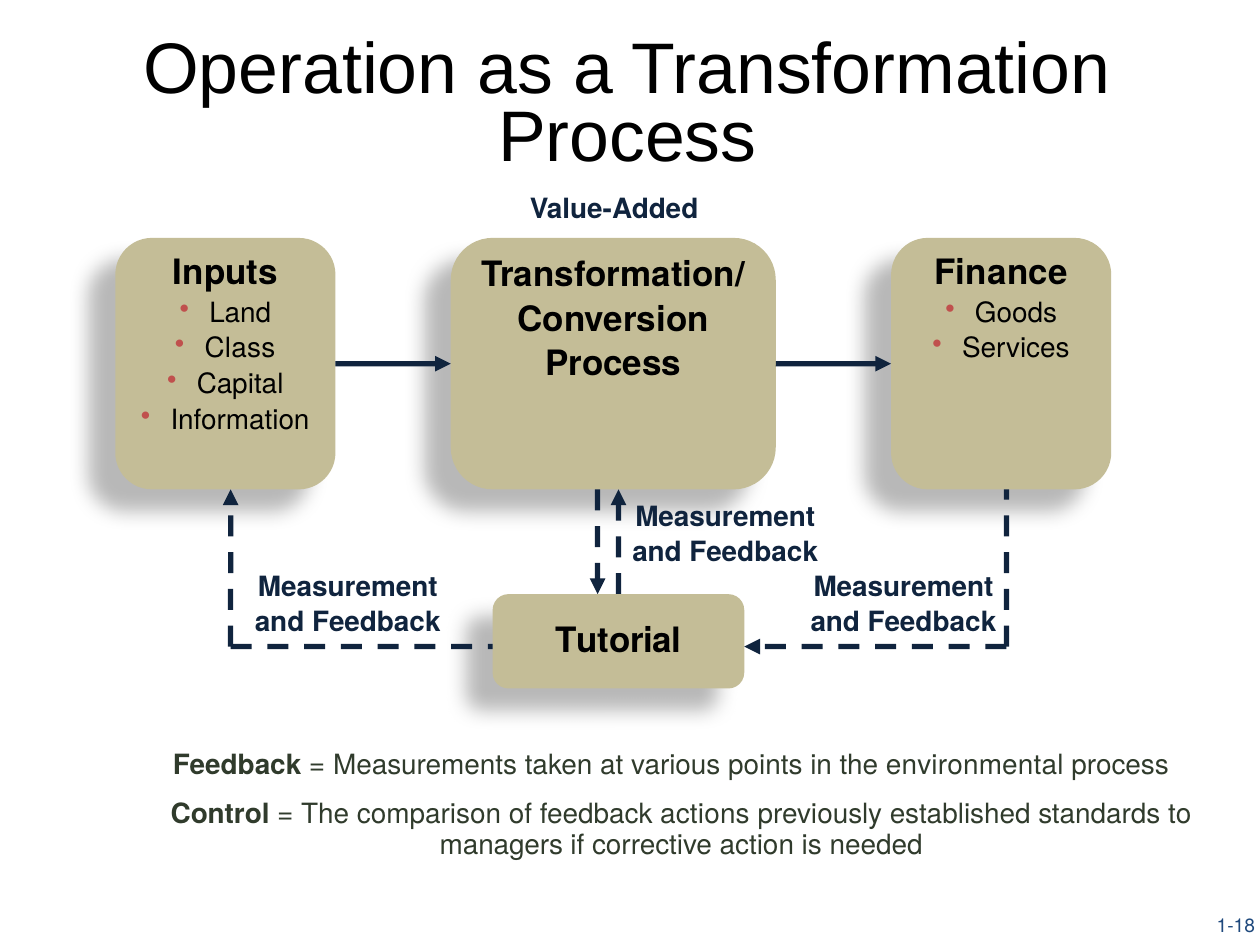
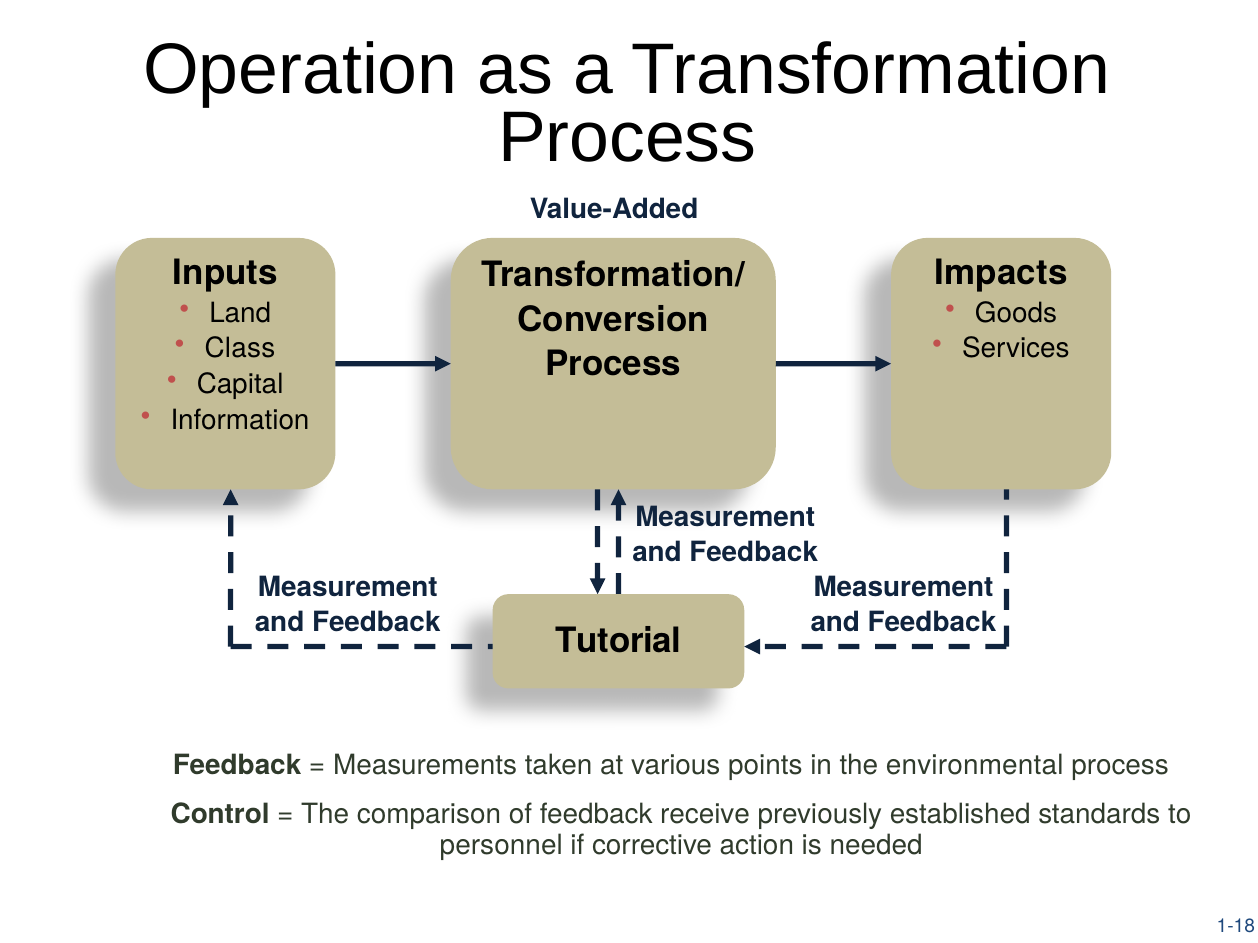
Finance: Finance -> Impacts (1001, 274)
actions: actions -> receive (705, 815)
managers: managers -> personnel (501, 845)
